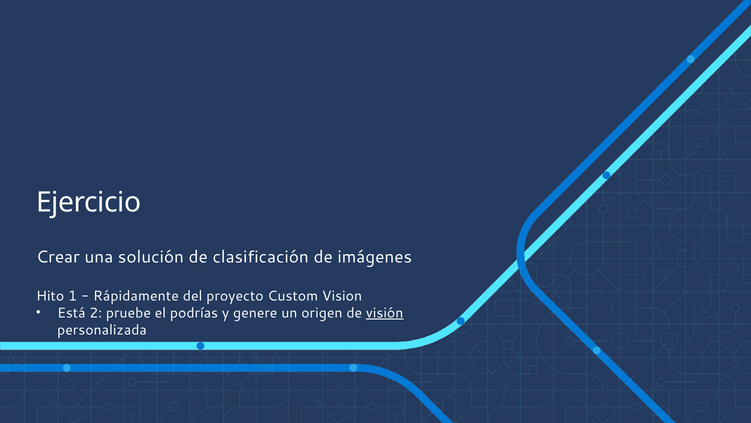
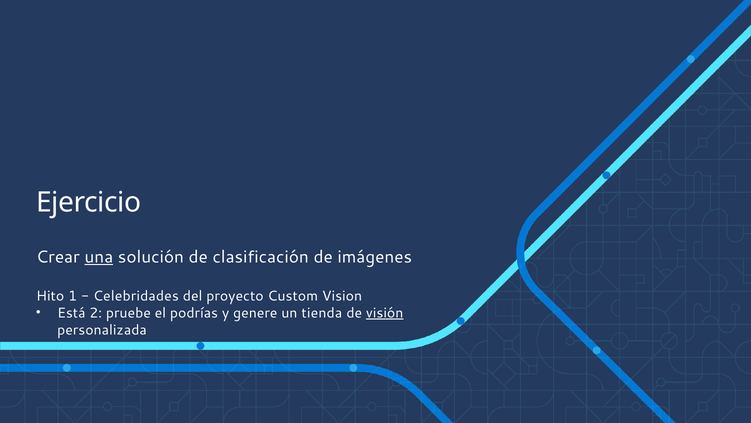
una underline: none -> present (99, 257)
Rápidamente: Rápidamente -> Celebridades (136, 296)
origen: origen -> tienda (322, 313)
